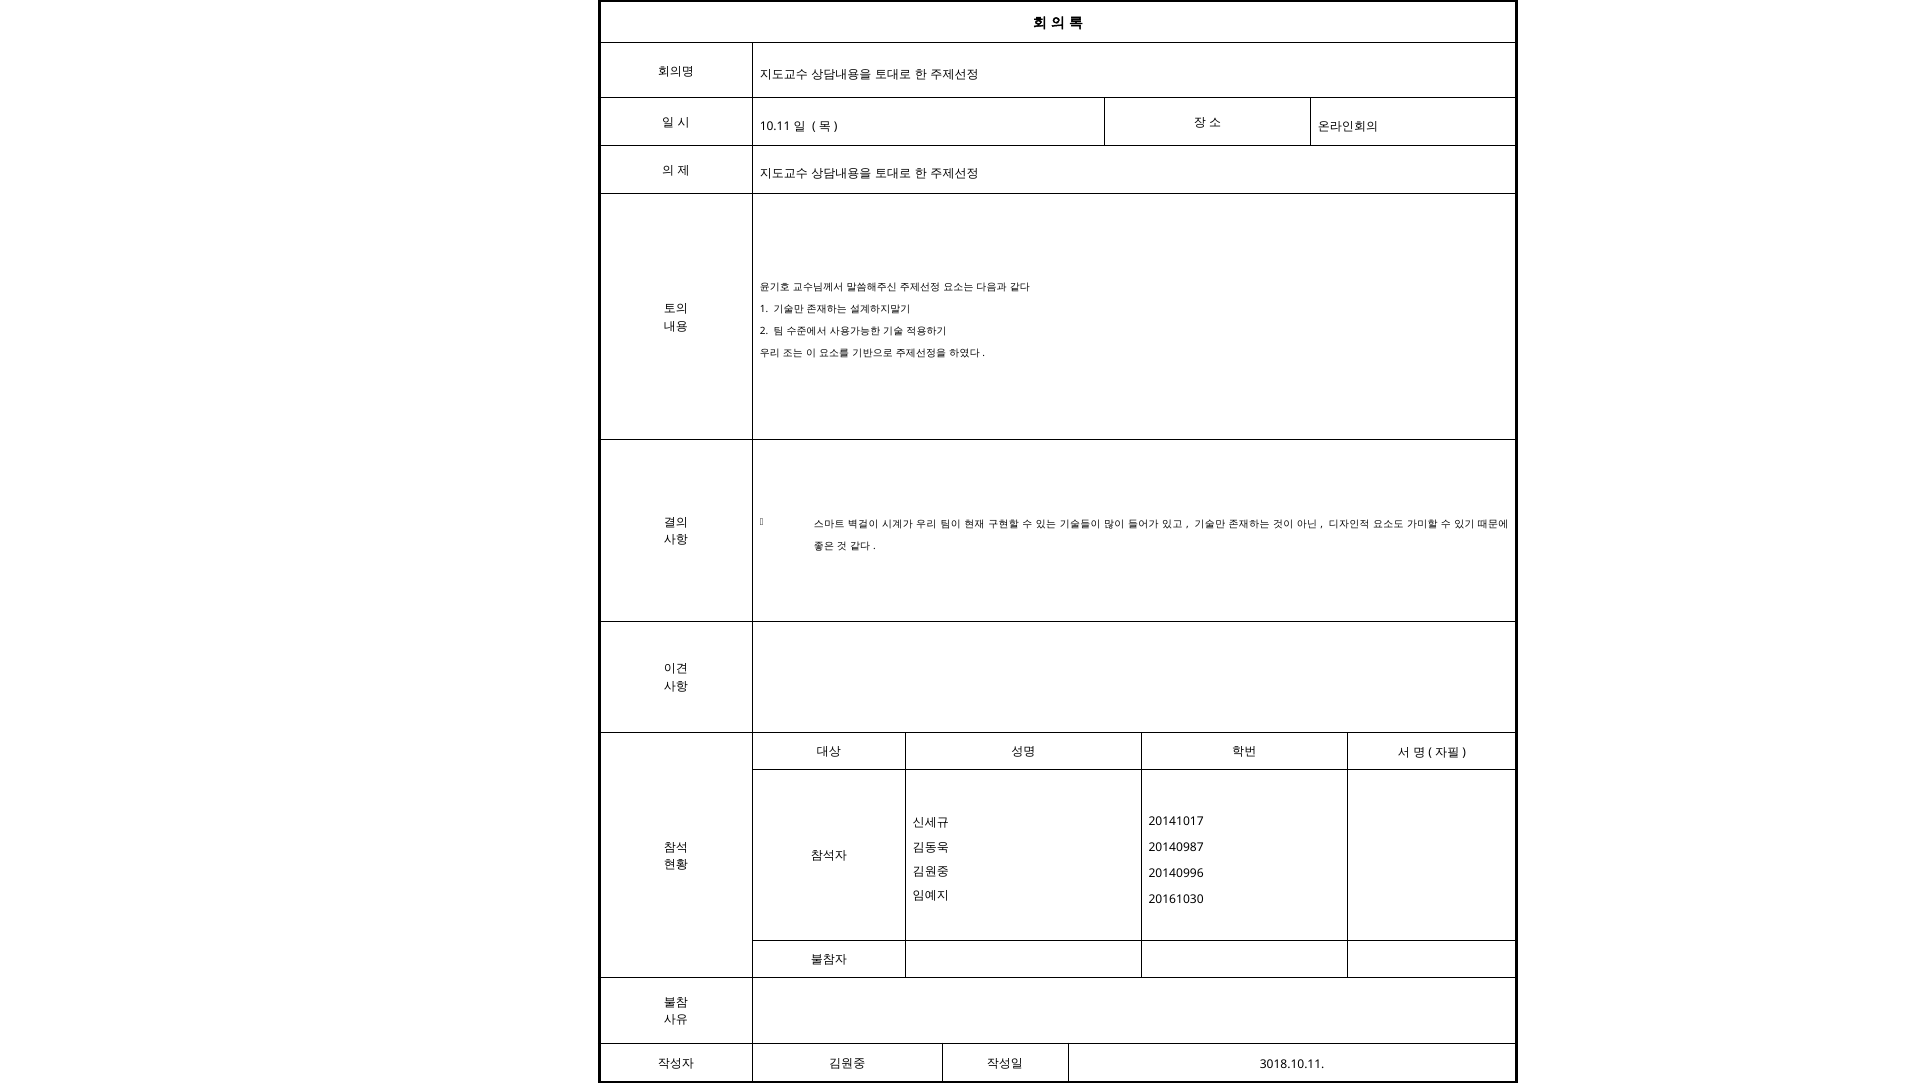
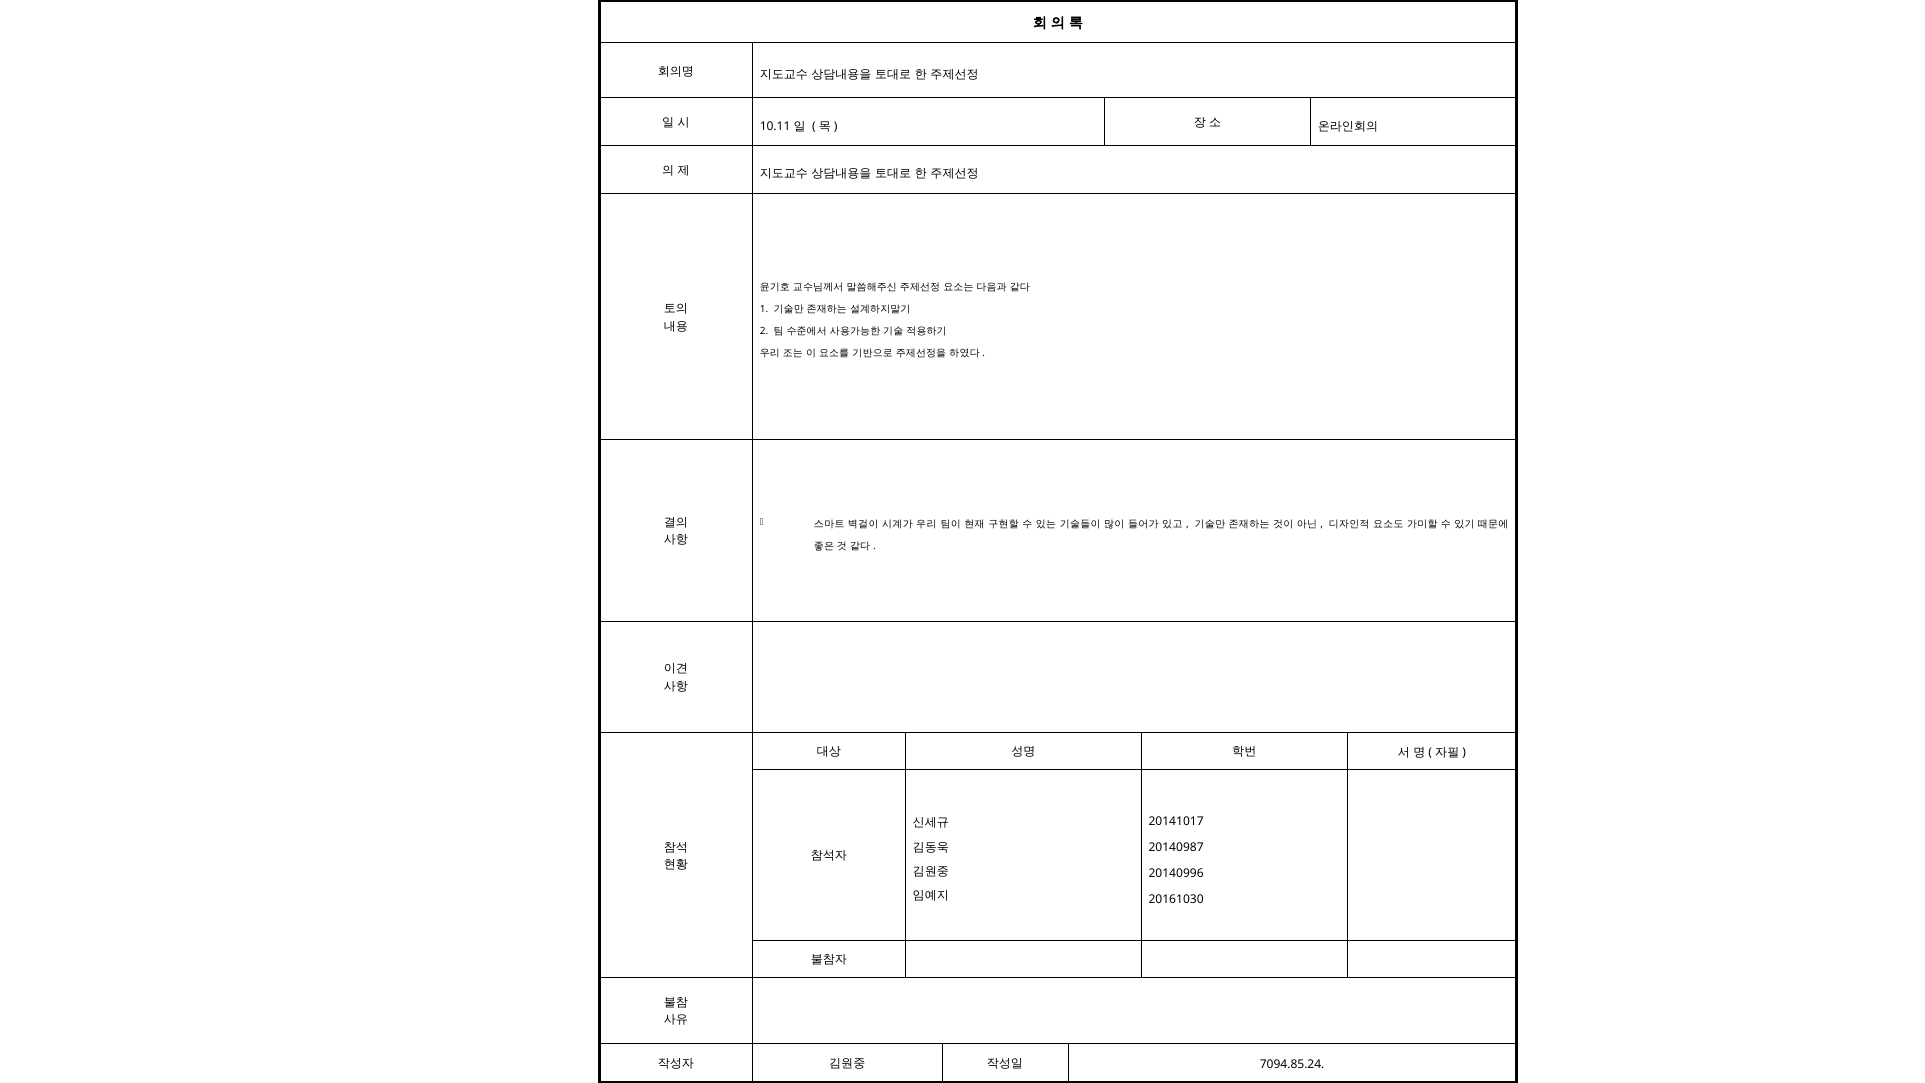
3018.10.11: 3018.10.11 -> 7094.85.24 (1292, 1064)
